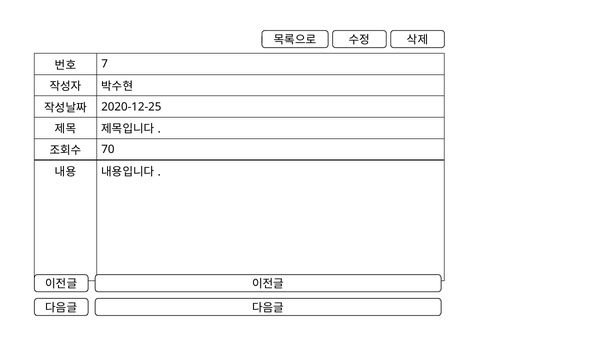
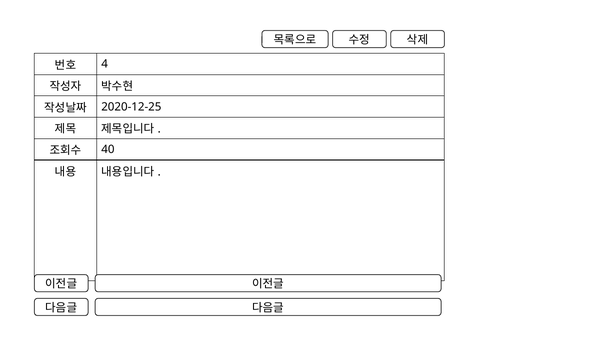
7: 7 -> 4 (105, 64)
70: 70 -> 40 (108, 149)
